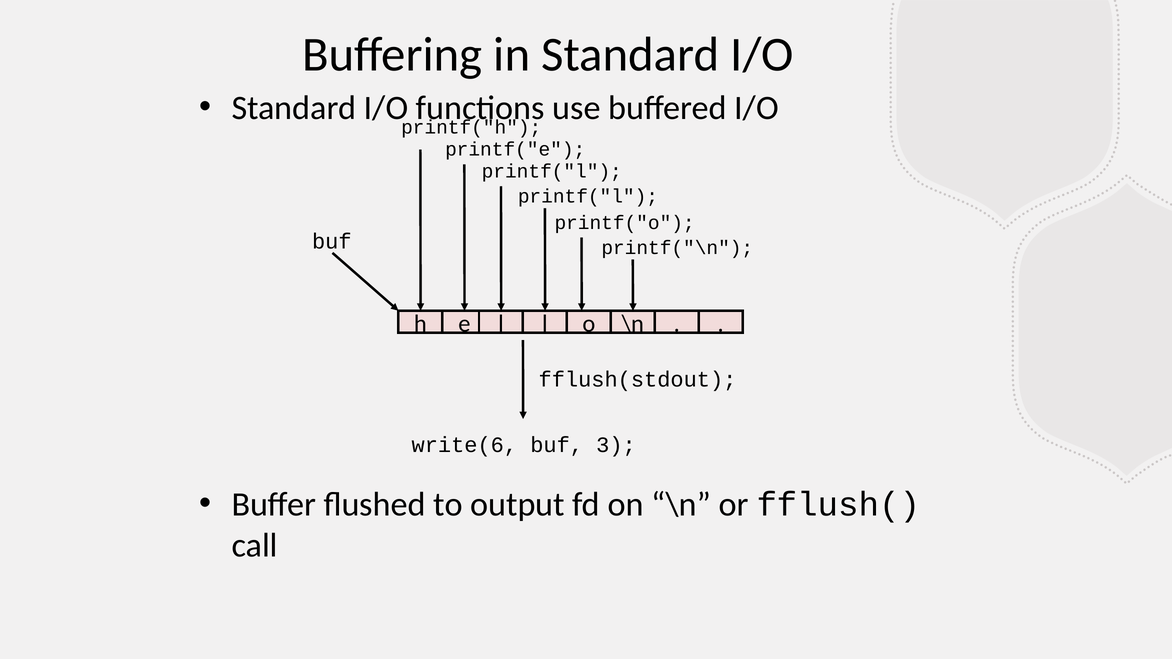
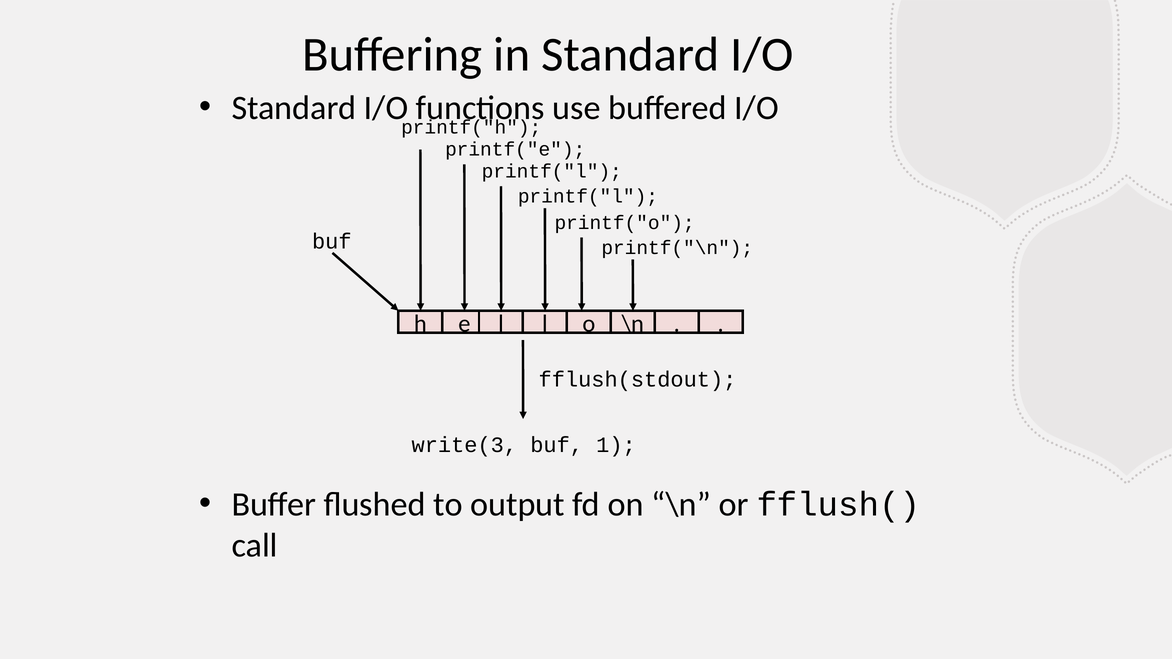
write(6: write(6 -> write(3 (464, 445)
3: 3 -> 1 (616, 445)
